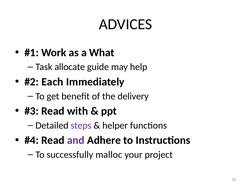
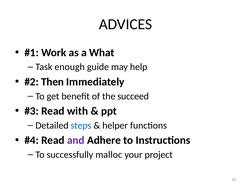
allocate: allocate -> enough (70, 67)
Each: Each -> Then (53, 82)
delivery: delivery -> succeed (133, 96)
steps colour: purple -> blue (81, 126)
